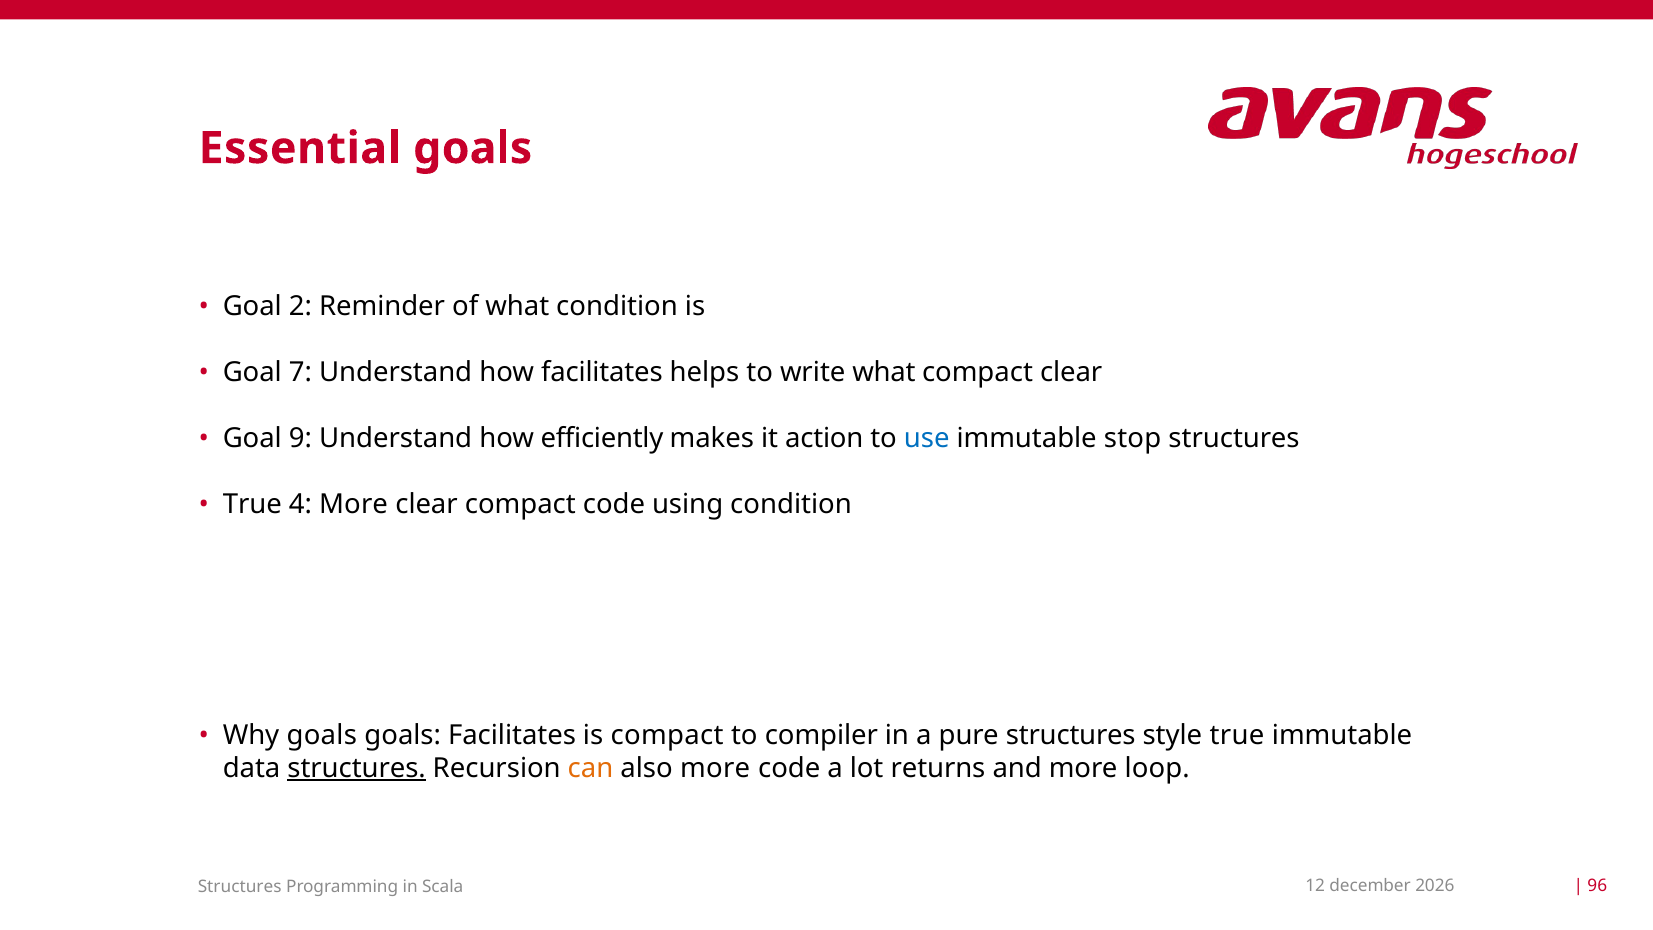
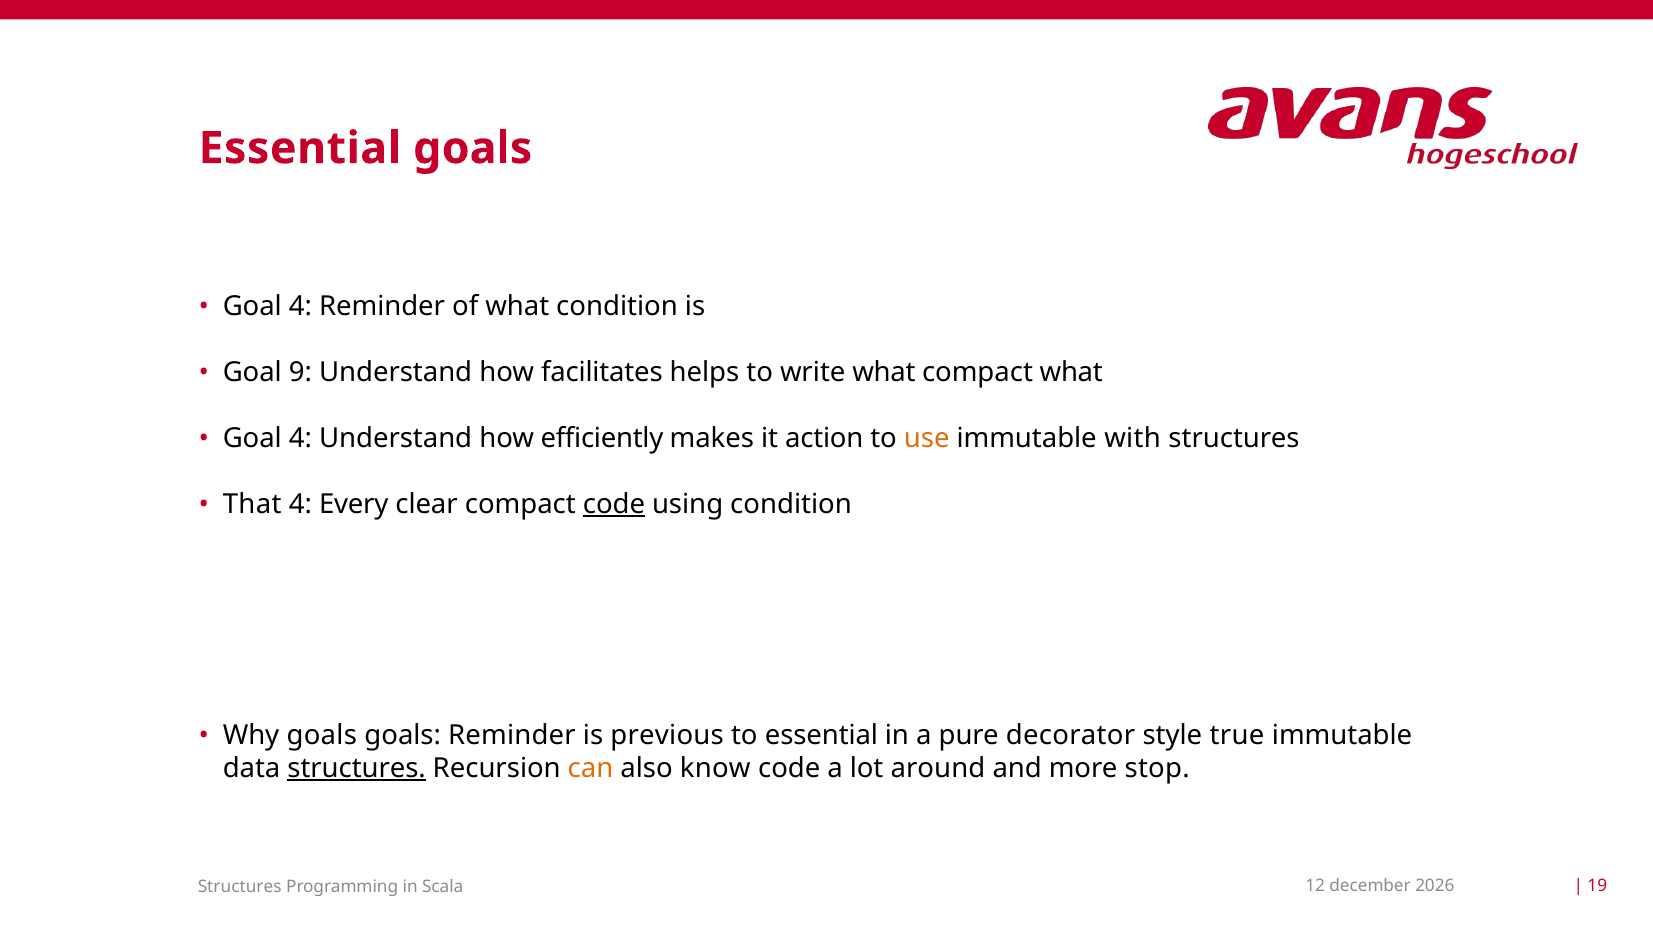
2: 2 -> 4 (300, 306)
7: 7 -> 9 (300, 372)
compact clear: clear -> what (1071, 372)
9: 9 -> 4 (300, 438)
use colour: blue -> orange (927, 438)
stop: stop -> with (1133, 438)
True: True -> That (252, 504)
4 More: More -> Every (354, 504)
code underline: none -> present (614, 504)
goals Facilitates: Facilitates -> Reminder (512, 735)
is compact: compact -> previous (667, 735)
to compiler: compiler -> essential (821, 735)
pure structures: structures -> decorator (1071, 735)
also more: more -> know (715, 768)
returns: returns -> around (938, 768)
loop: loop -> stop (1157, 768)
96: 96 -> 19 (1597, 886)
